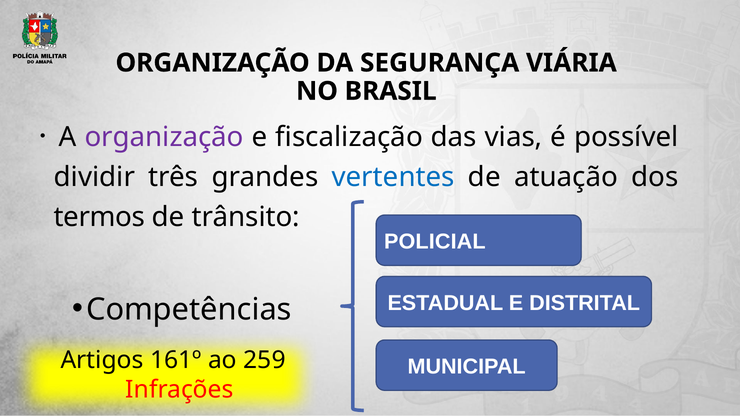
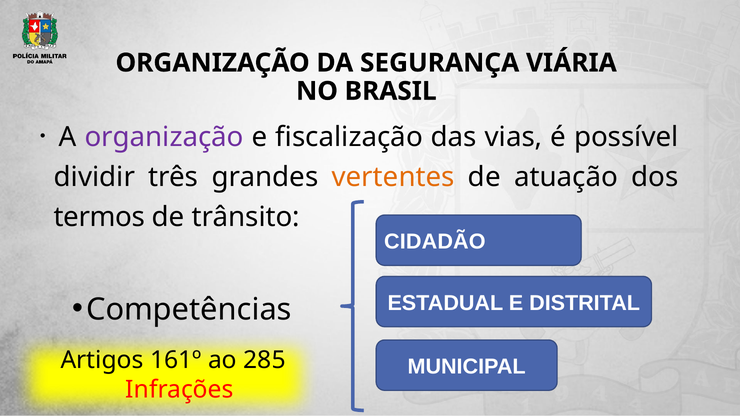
vertentes colour: blue -> orange (393, 177)
POLICIAL: POLICIAL -> CIDADÃO (435, 242)
259: 259 -> 285 (264, 360)
